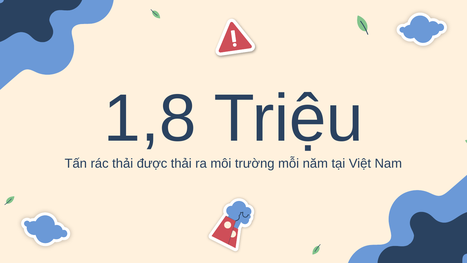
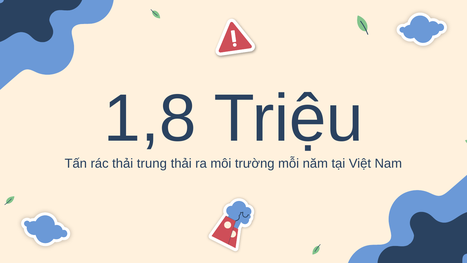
được: được -> trung (152, 163)
